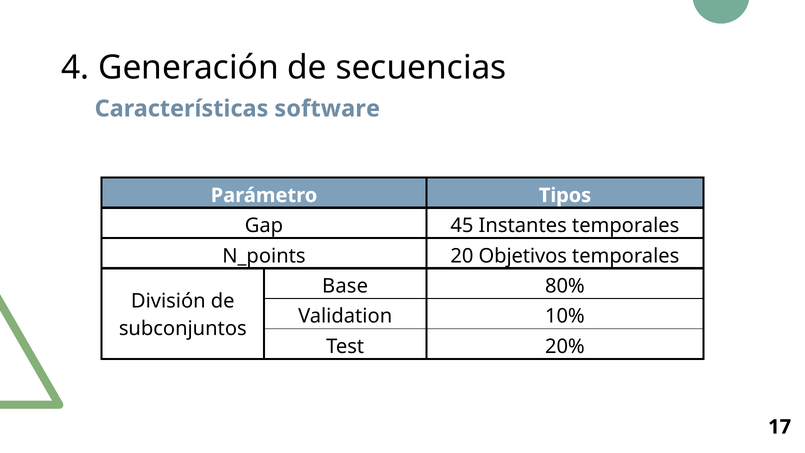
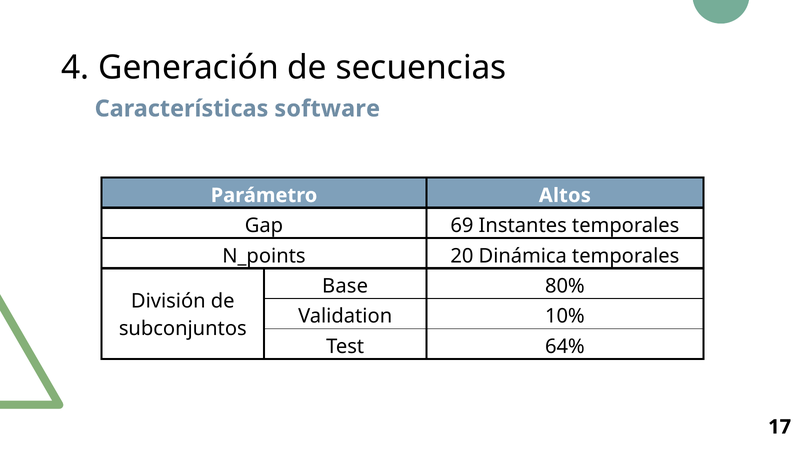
Tipos: Tipos -> Altos (565, 195)
45: 45 -> 69 (462, 226)
Objetivos: Objetivos -> Dinámica (523, 256)
20%: 20% -> 64% (565, 346)
